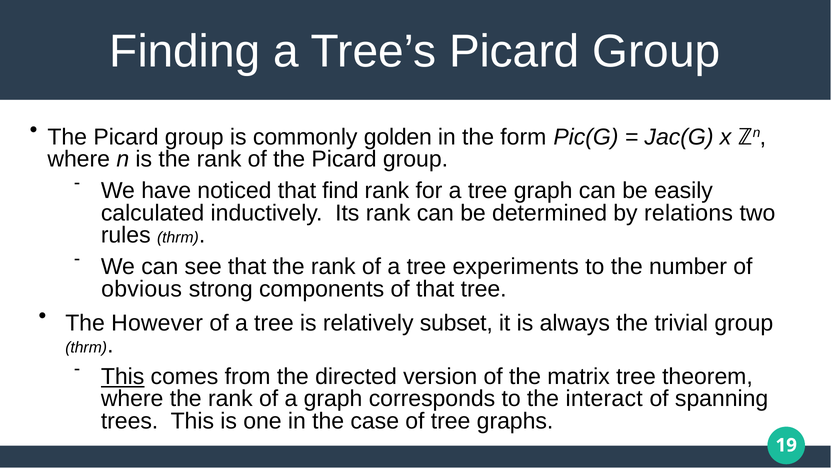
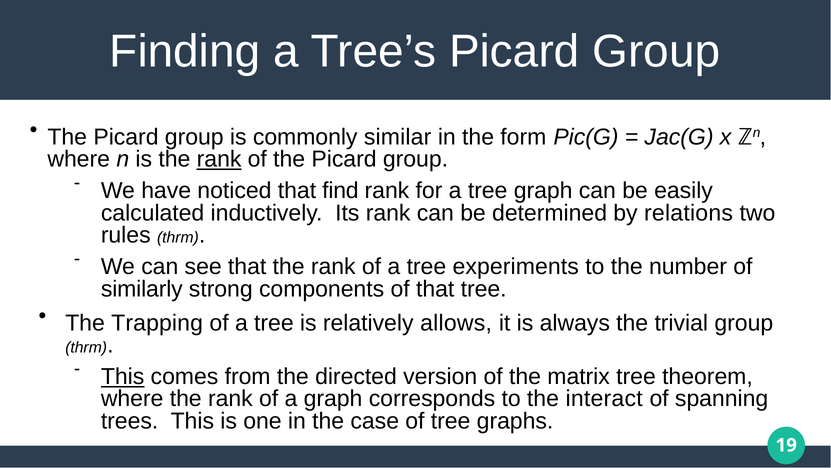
golden: golden -> similar (398, 137)
rank underline: none -> present (219, 159)
obvious: obvious -> similarly (142, 289)
However: However -> Trapping (157, 323)
subset: subset -> allows (456, 323)
